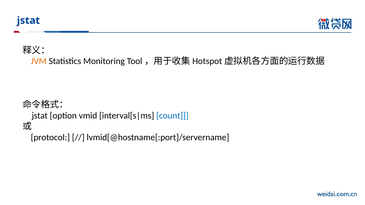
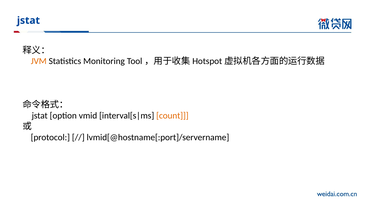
count colour: blue -> orange (172, 116)
